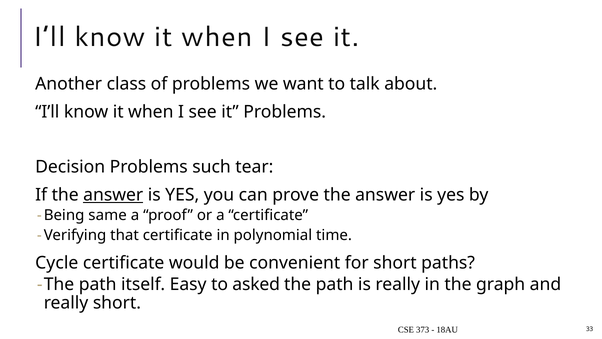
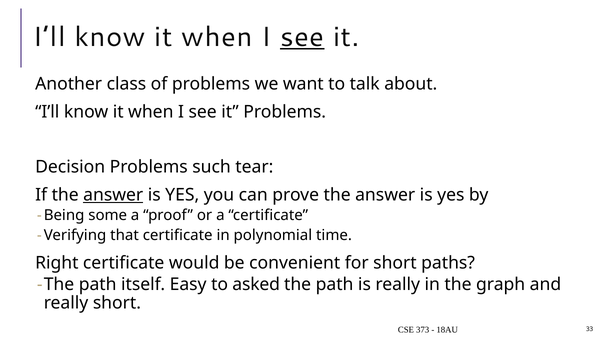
see underline: none -> present (302, 37)
same: same -> some (108, 215)
Cycle: Cycle -> Right (57, 262)
